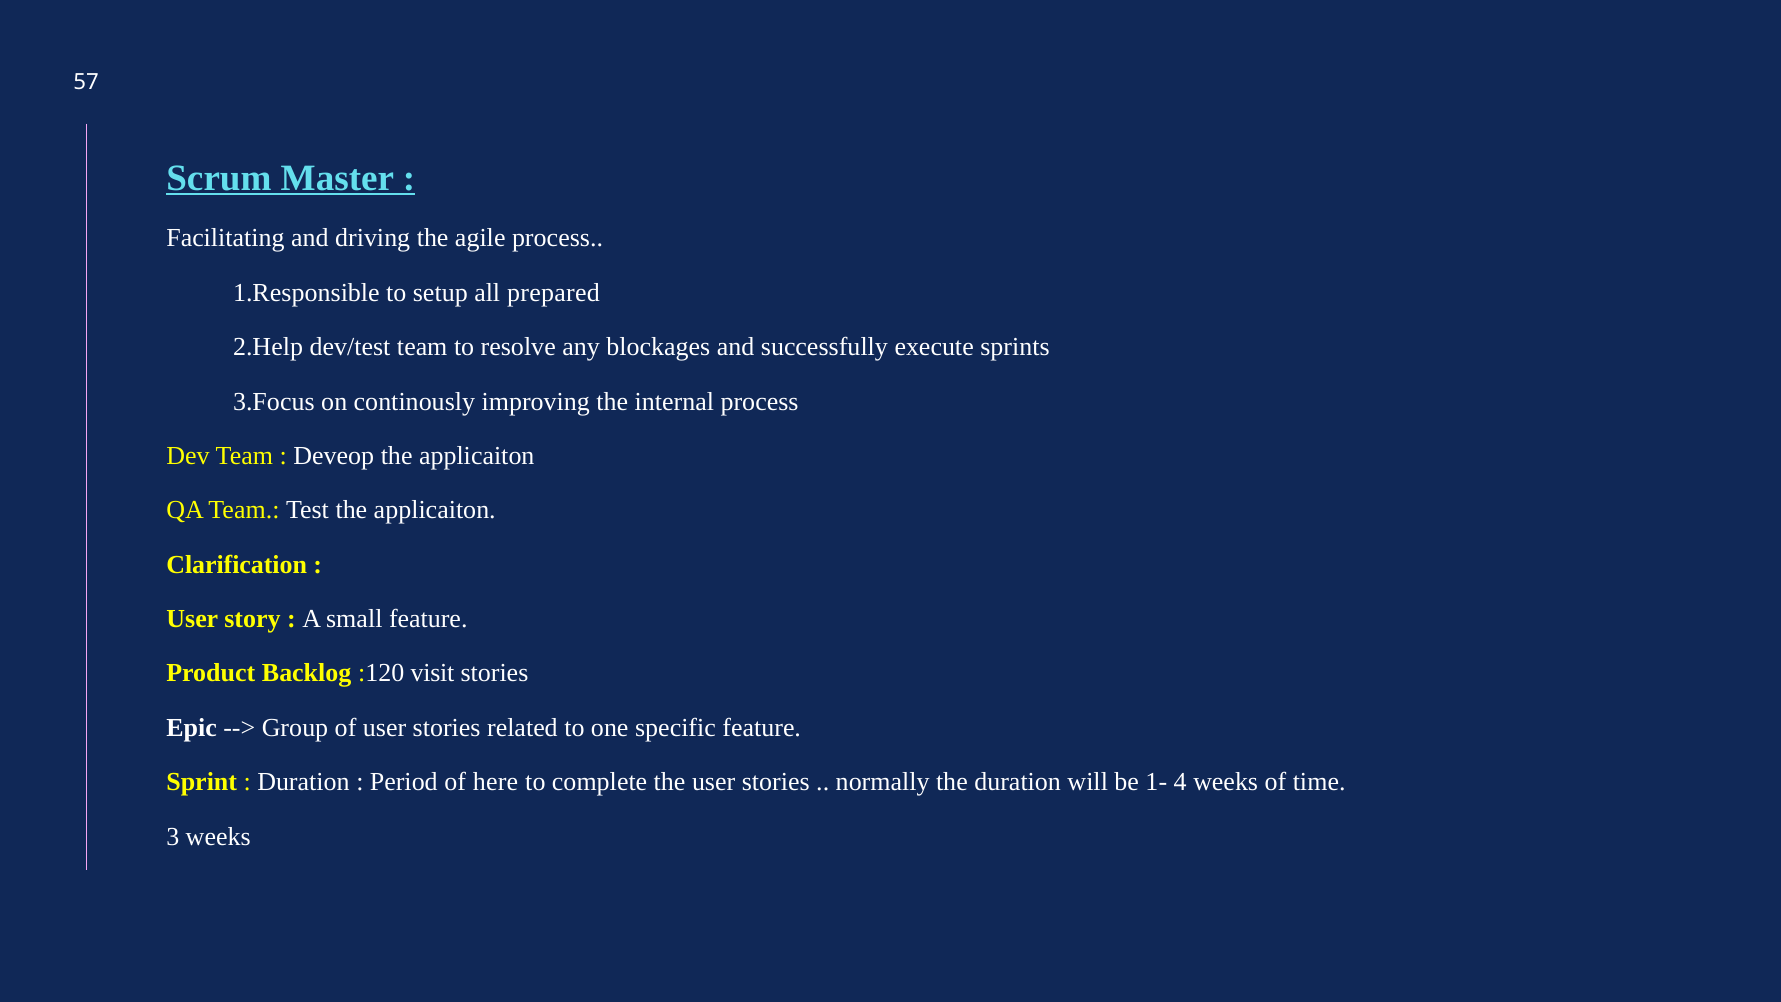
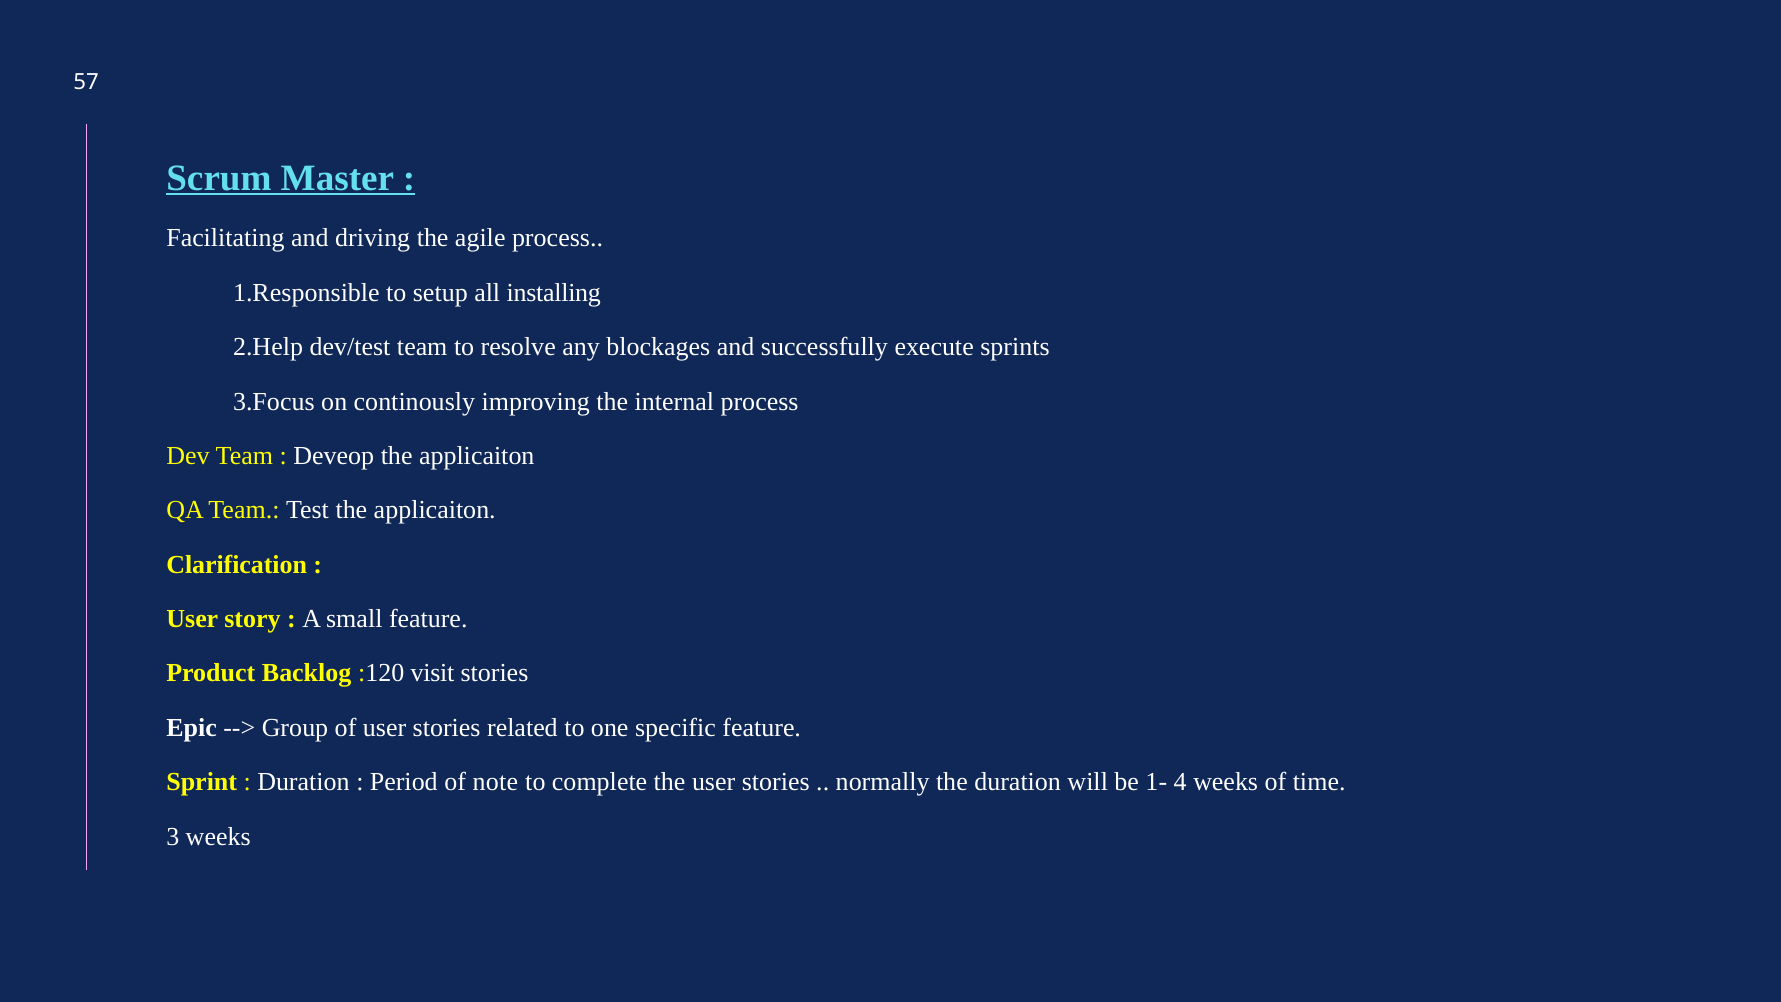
prepared: prepared -> installing (554, 293)
here: here -> note (495, 782)
